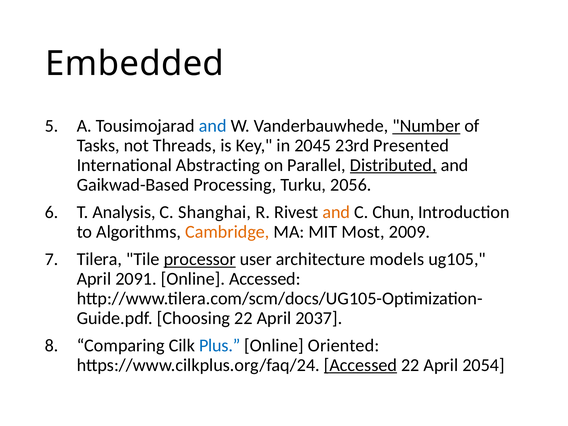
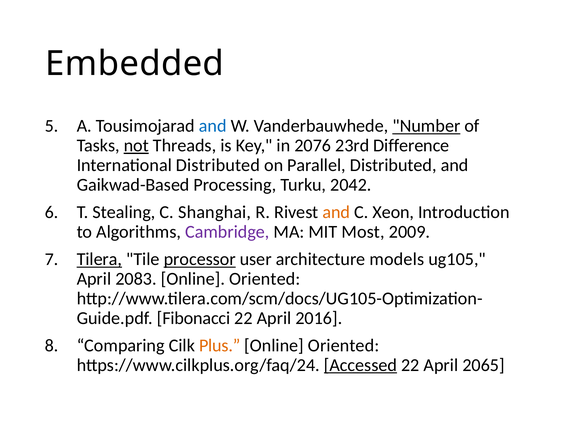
not underline: none -> present (136, 146)
2045: 2045 -> 2076 (313, 146)
Presented: Presented -> Difference (411, 146)
International Abstracting: Abstracting -> Distributed (218, 165)
Distributed underline: present -> none (393, 165)
2056: 2056 -> 2042 (351, 185)
Analysis: Analysis -> Stealing (124, 212)
Chun: Chun -> Xeon (393, 212)
Cambridge colour: orange -> purple (227, 232)
Tilera underline: none -> present (99, 259)
2091: 2091 -> 2083 (136, 279)
Accessed: Accessed -> Oriented (265, 279)
Choosing: Choosing -> Fibonacci (194, 318)
2037: 2037 -> 2016 (319, 318)
Plus colour: blue -> orange (220, 346)
2054: 2054 -> 2065 (483, 365)
